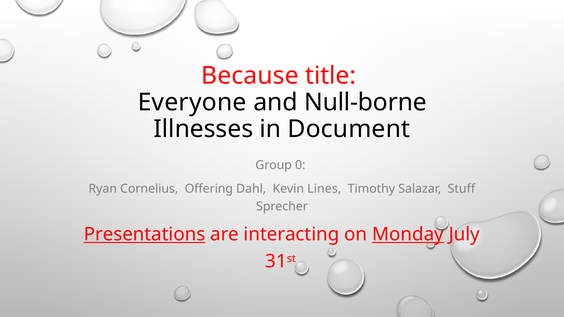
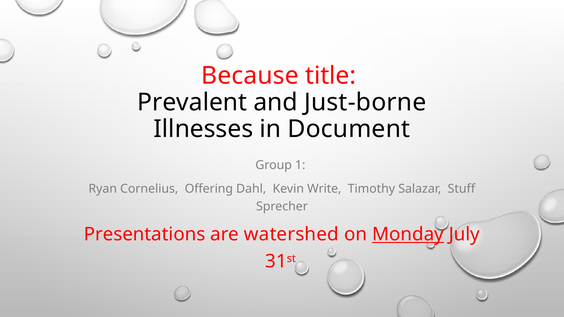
Everyone: Everyone -> Prevalent (192, 102)
Null-borne: Null-borne -> Just-borne (365, 102)
0: 0 -> 1 (300, 165)
Lines: Lines -> Write (324, 189)
Presentations underline: present -> none (145, 235)
interacting: interacting -> watershed (291, 235)
